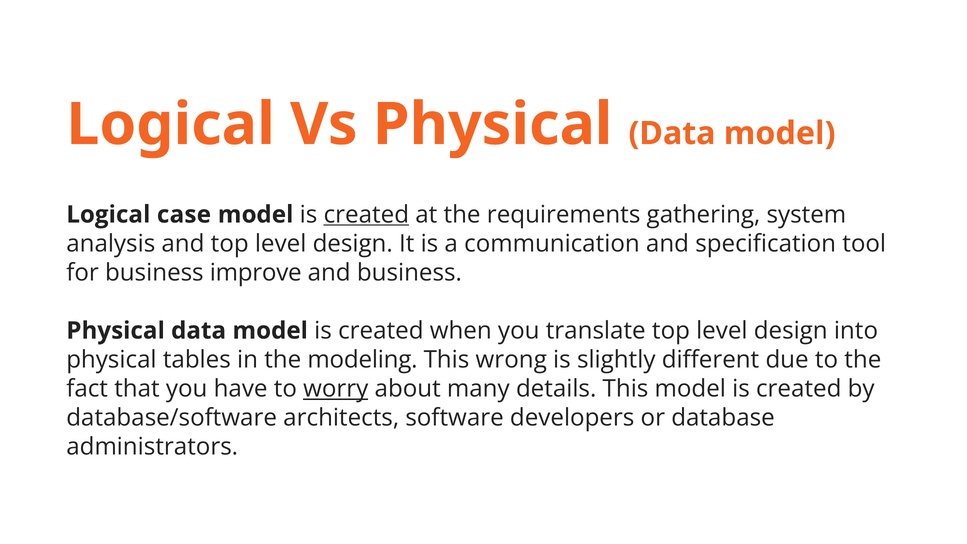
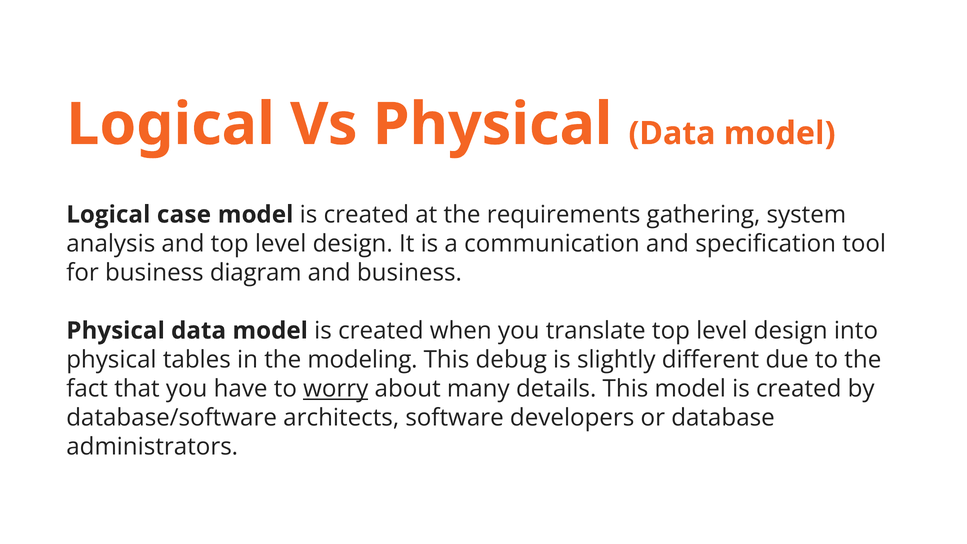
created underline: present -> none (366, 215)
improve: improve -> diagram (256, 273)
wrong: wrong -> debug (511, 360)
